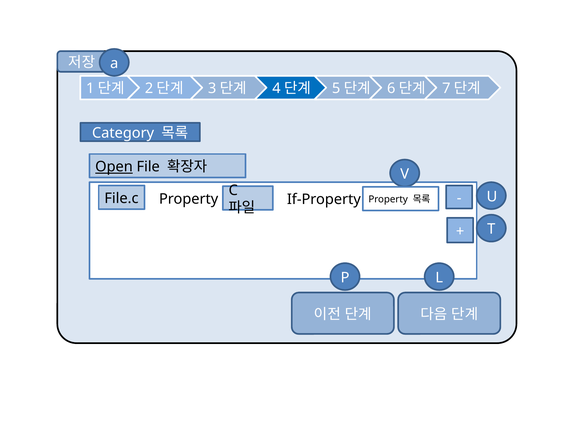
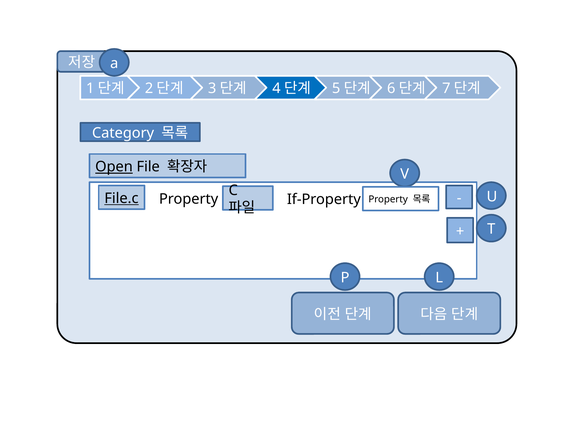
File.c underline: none -> present (121, 198)
